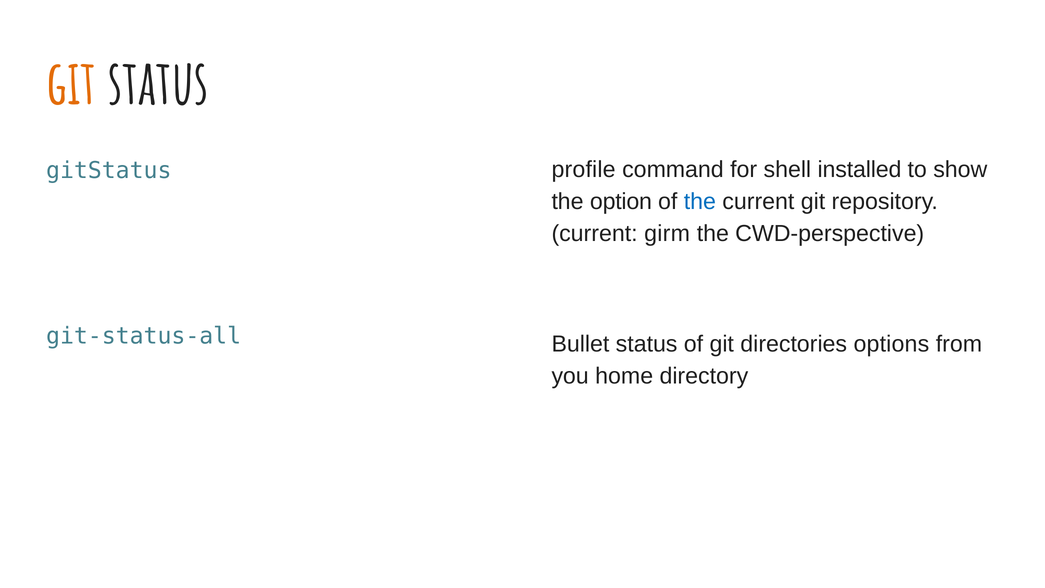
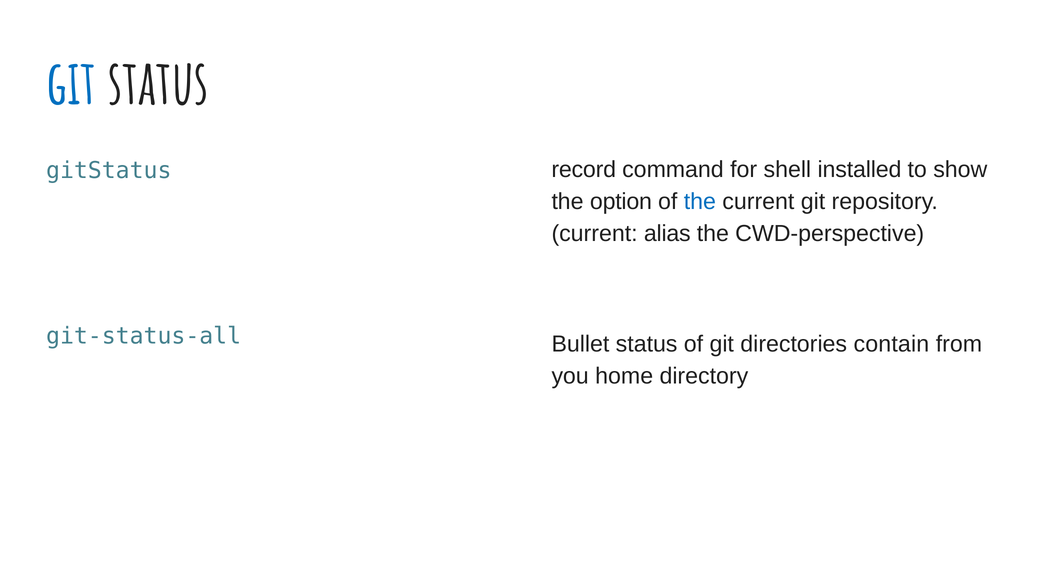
git colour: orange -> blue (71, 85)
profile: profile -> record (584, 170)
girm: girm -> alias (667, 234)
options: options -> contain (891, 344)
